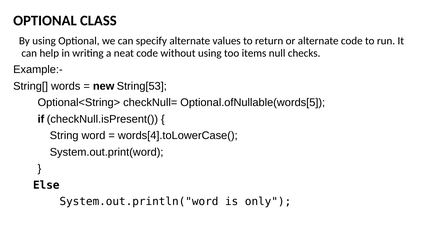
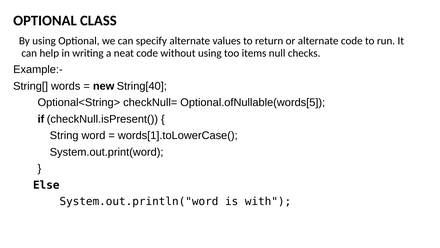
String[53: String[53 -> String[40 (142, 86)
words[4].toLowerCase(: words[4].toLowerCase( -> words[1].toLowerCase( (178, 135)
only: only -> with (268, 201)
